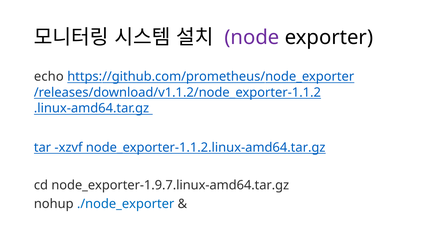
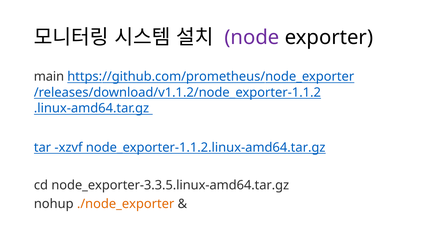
echo: echo -> main (49, 77)
node_exporter-1.9.7.linux-amd64.tar.gz: node_exporter-1.9.7.linux-amd64.tar.gz -> node_exporter-3.3.5.linux-amd64.tar.gz (170, 185)
./node_exporter colour: blue -> orange (126, 204)
